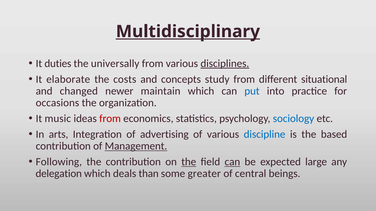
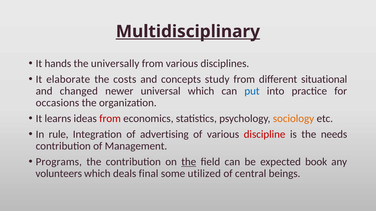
duties: duties -> hands (58, 64)
disciplines underline: present -> none (225, 64)
maintain: maintain -> universal (161, 91)
music: music -> learns (58, 119)
sociology colour: blue -> orange (294, 119)
arts: arts -> rule (59, 135)
discipline colour: blue -> red (265, 135)
based: based -> needs (334, 135)
Management underline: present -> none (136, 146)
Following: Following -> Programs (59, 162)
can underline: present -> none (232, 162)
large: large -> book (316, 162)
delegation: delegation -> volunteers (59, 174)
than: than -> final (149, 174)
greater: greater -> utilized (204, 174)
